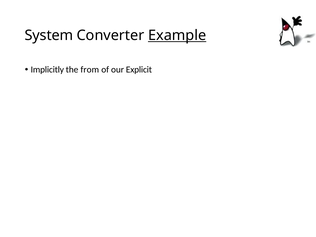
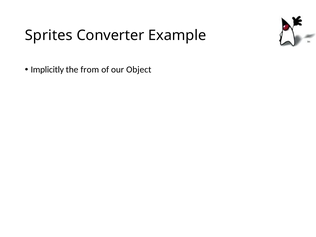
System: System -> Sprites (49, 35)
Example underline: present -> none (177, 35)
Explicit: Explicit -> Object (139, 70)
